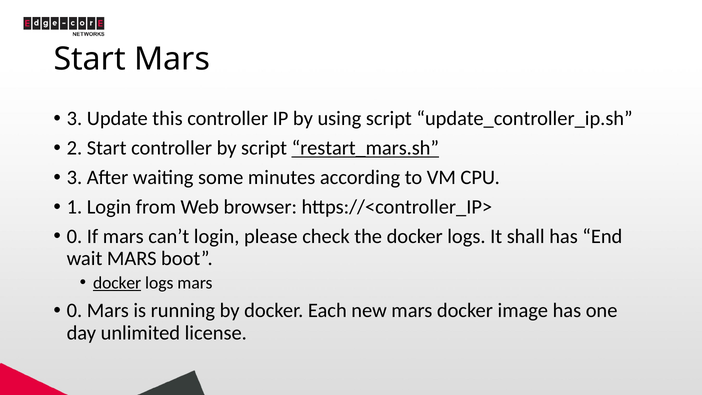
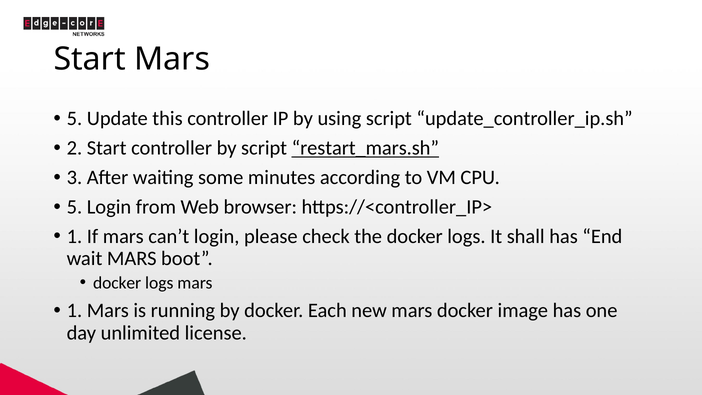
3: 3 -> 5 (74, 119)
1: 1 -> 5 (74, 207)
0: 0 -> 1 (74, 236)
docker underline: present -> none (117, 283)
0: 0 -> 1 (74, 311)
